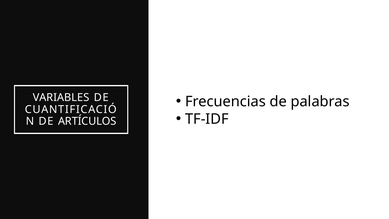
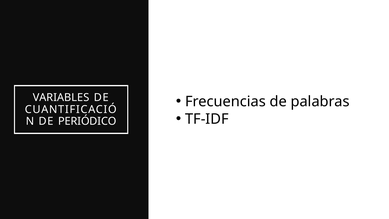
ARTÍCULOS: ARTÍCULOS -> PERIÓDICO (87, 121)
